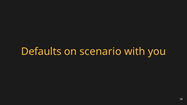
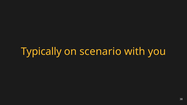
Defaults: Defaults -> Typically (41, 52)
